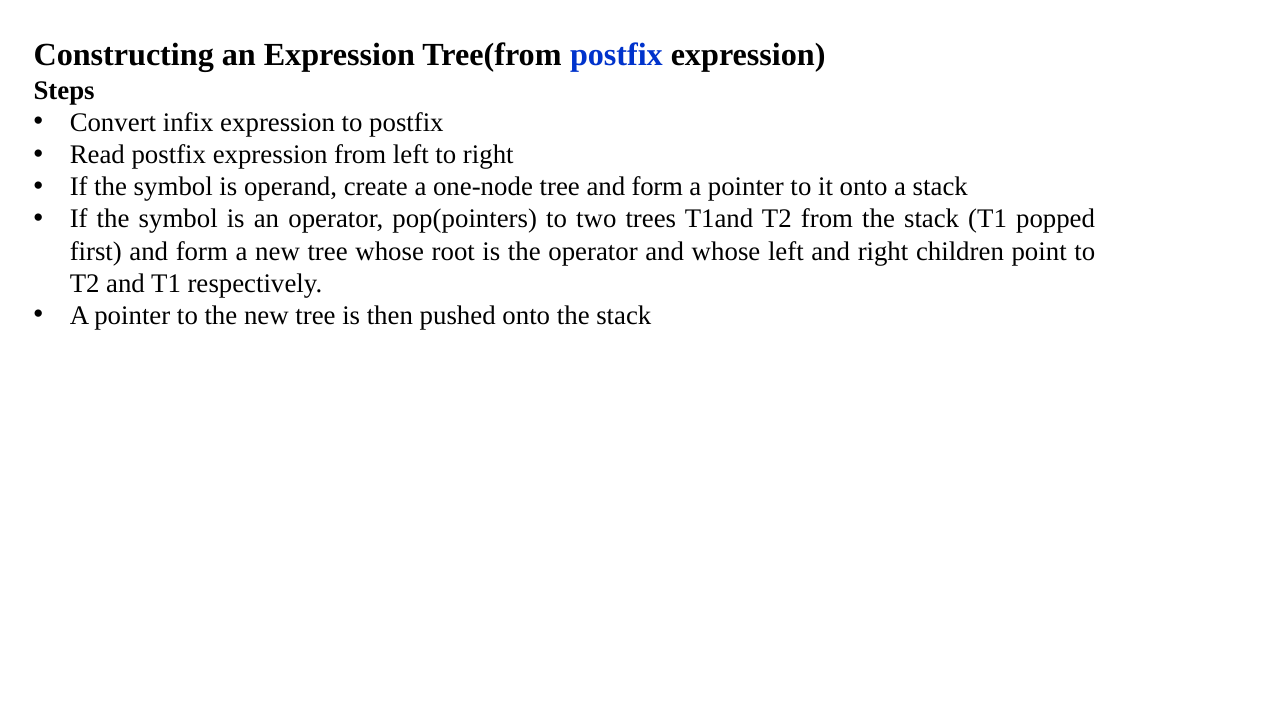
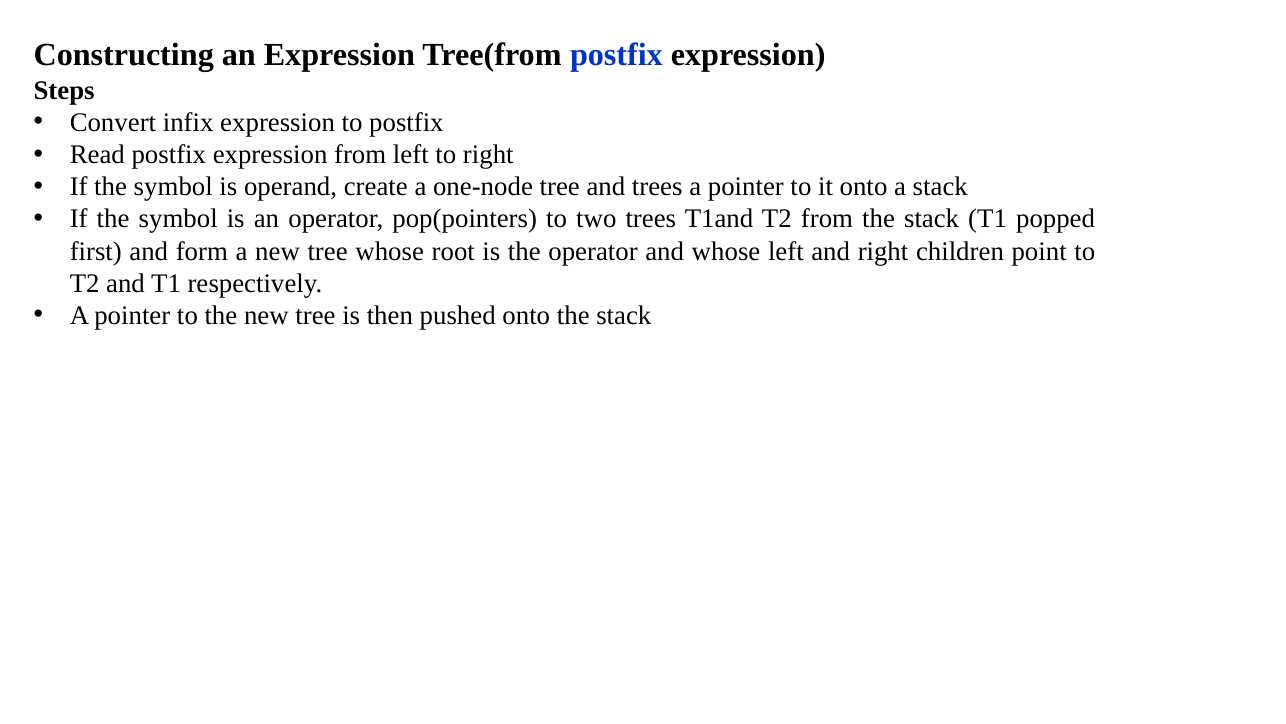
tree and form: form -> trees (657, 187)
